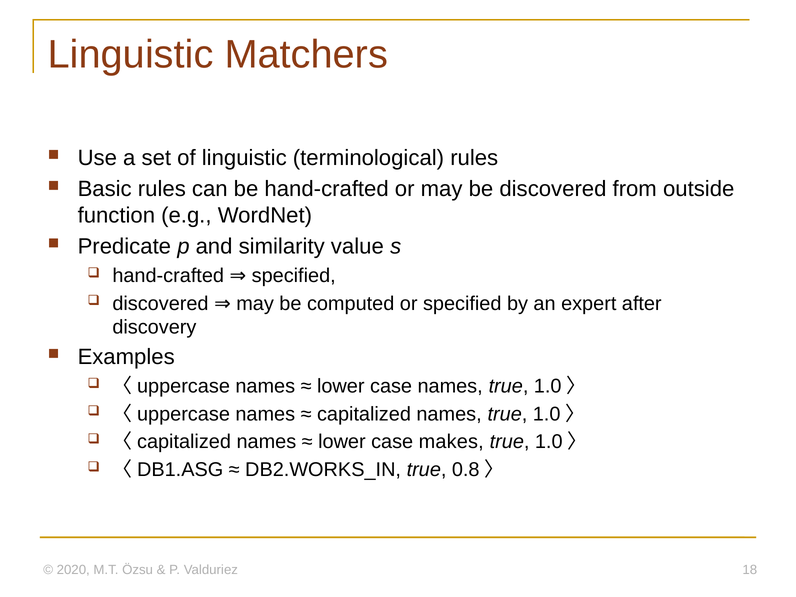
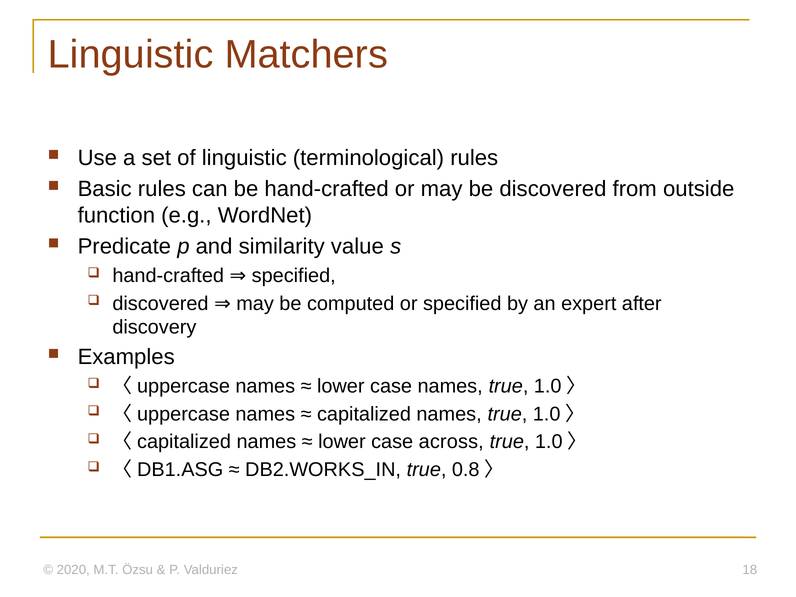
makes: makes -> across (451, 442)
